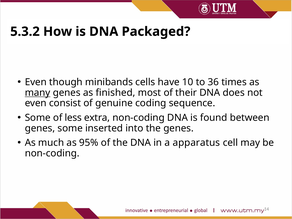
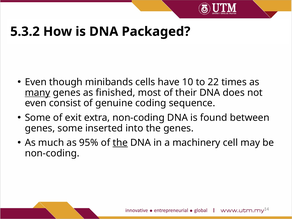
36: 36 -> 22 (213, 82)
less: less -> exit (73, 118)
the underline: none -> present (120, 143)
apparatus: apparatus -> machinery (196, 143)
